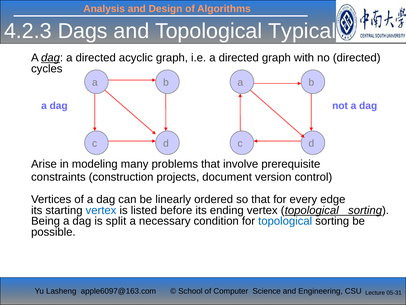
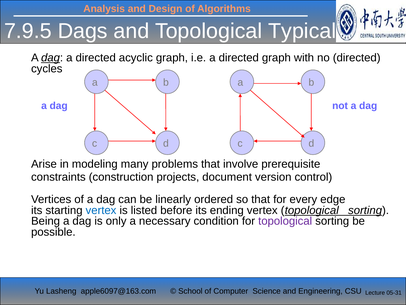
4.2.3: 4.2.3 -> 7.9.5 (28, 31)
split: split -> only (116, 221)
topological colour: blue -> purple (285, 221)
